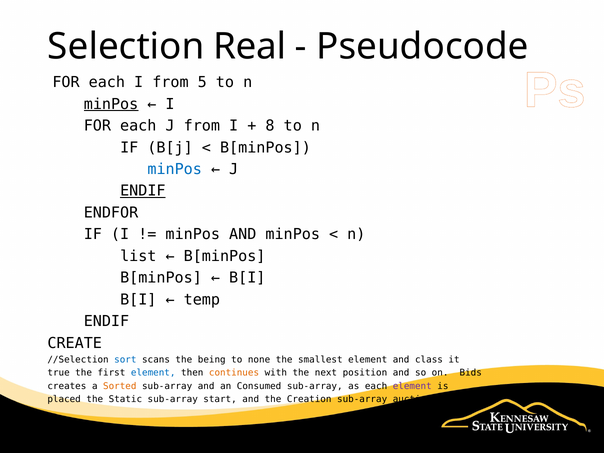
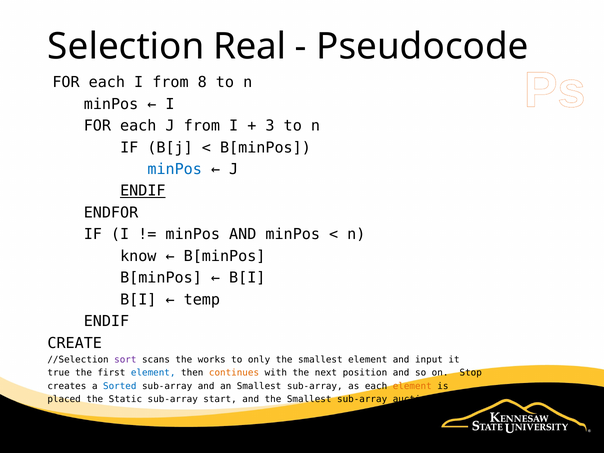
5: 5 -> 8 (202, 82)
minPos underline: present -> none (111, 104)
8: 8 -> 3 (270, 126)
list: list -> know (138, 256)
sort colour: blue -> purple (125, 360)
being: being -> works (212, 360)
none: none -> only (259, 360)
class: class -> input (429, 360)
Bids: Bids -> Stop (471, 373)
Sorted colour: orange -> blue (120, 386)
an Consumed: Consumed -> Smallest (259, 386)
element colour: purple -> orange (412, 386)
and the Creation: Creation -> Smallest (309, 399)
